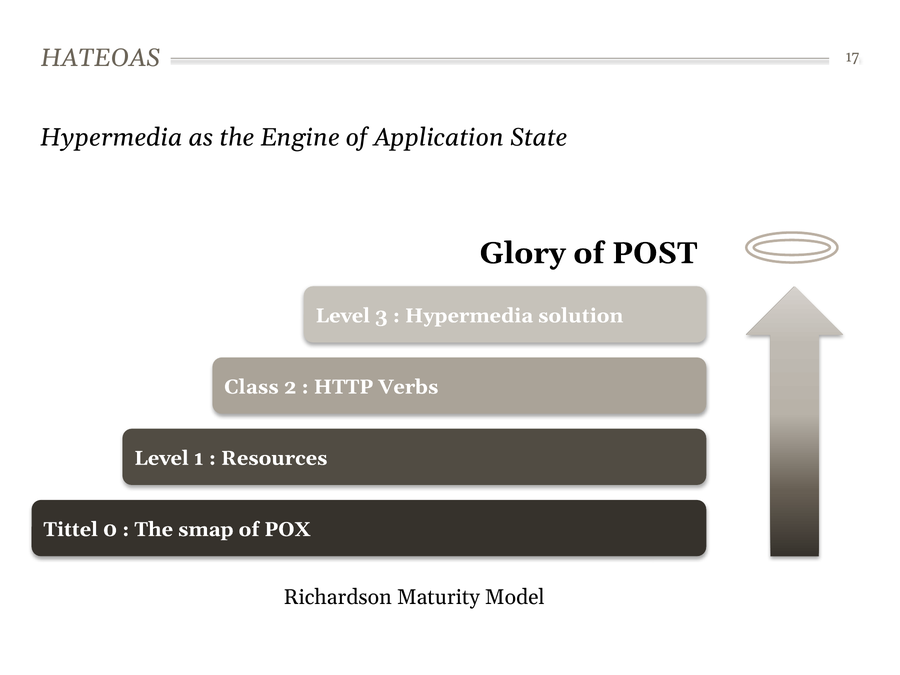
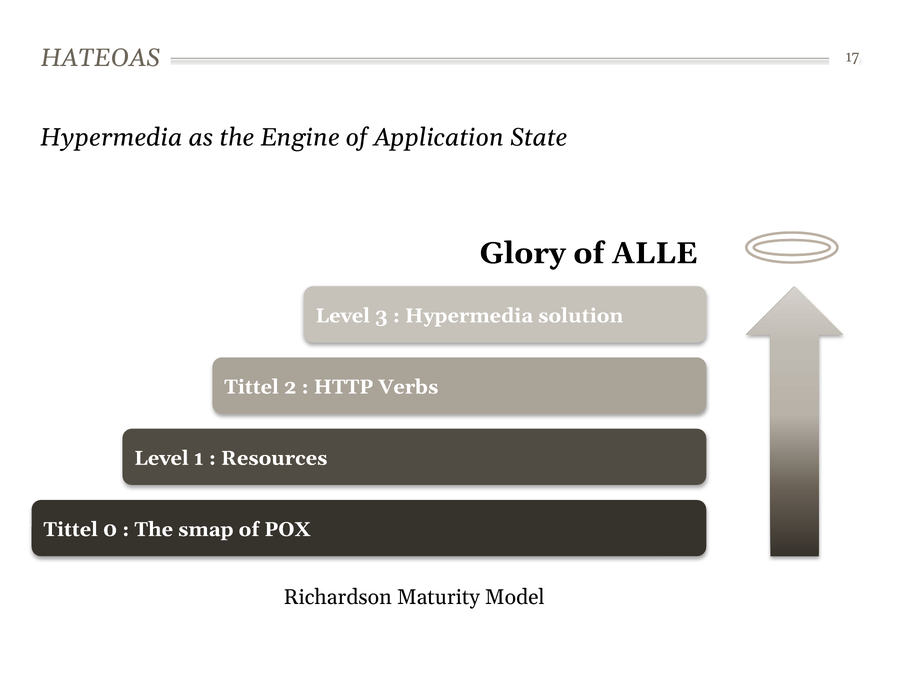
POST: POST -> ALLE (655, 253)
Class: Class -> Tittel (252, 387)
